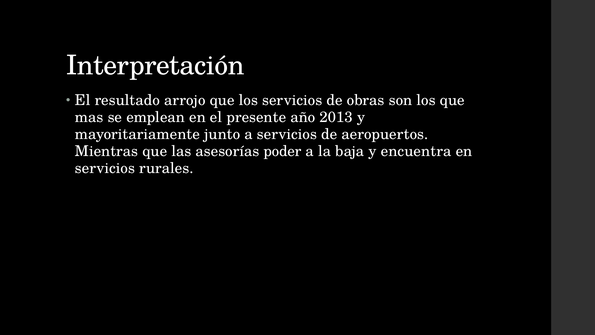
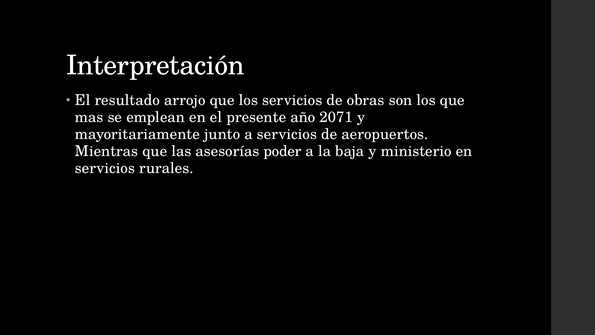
2013: 2013 -> 2071 (336, 117)
encuentra: encuentra -> ministerio (416, 151)
